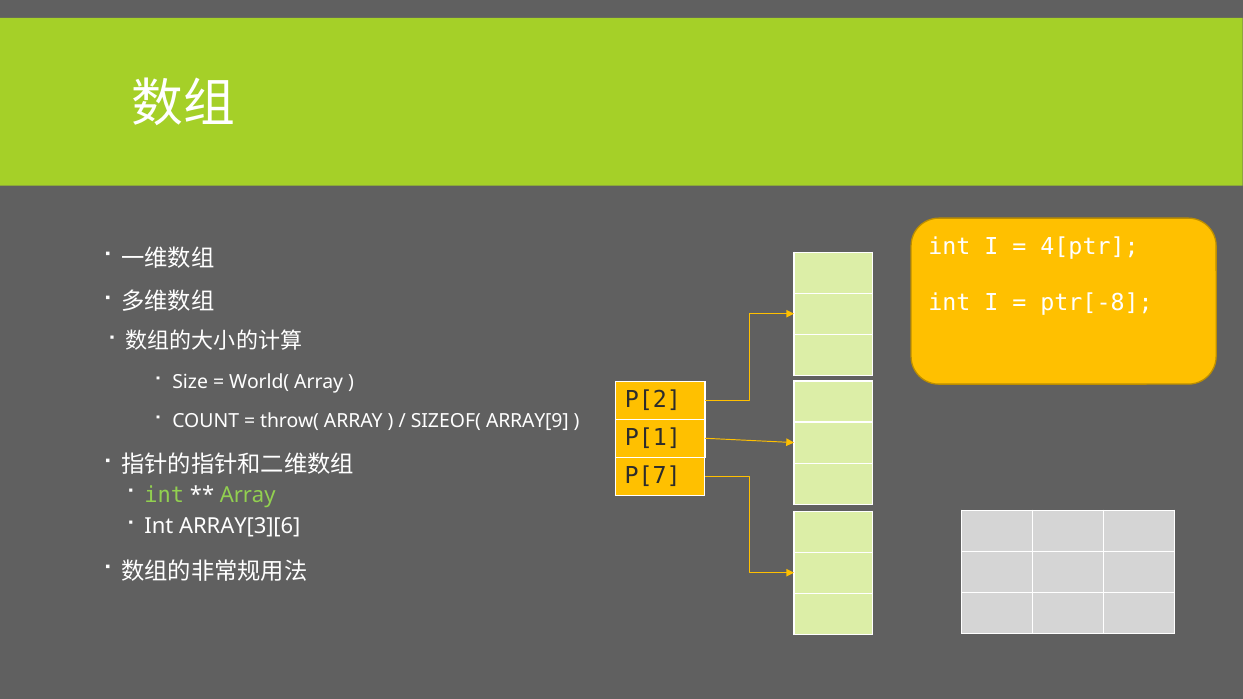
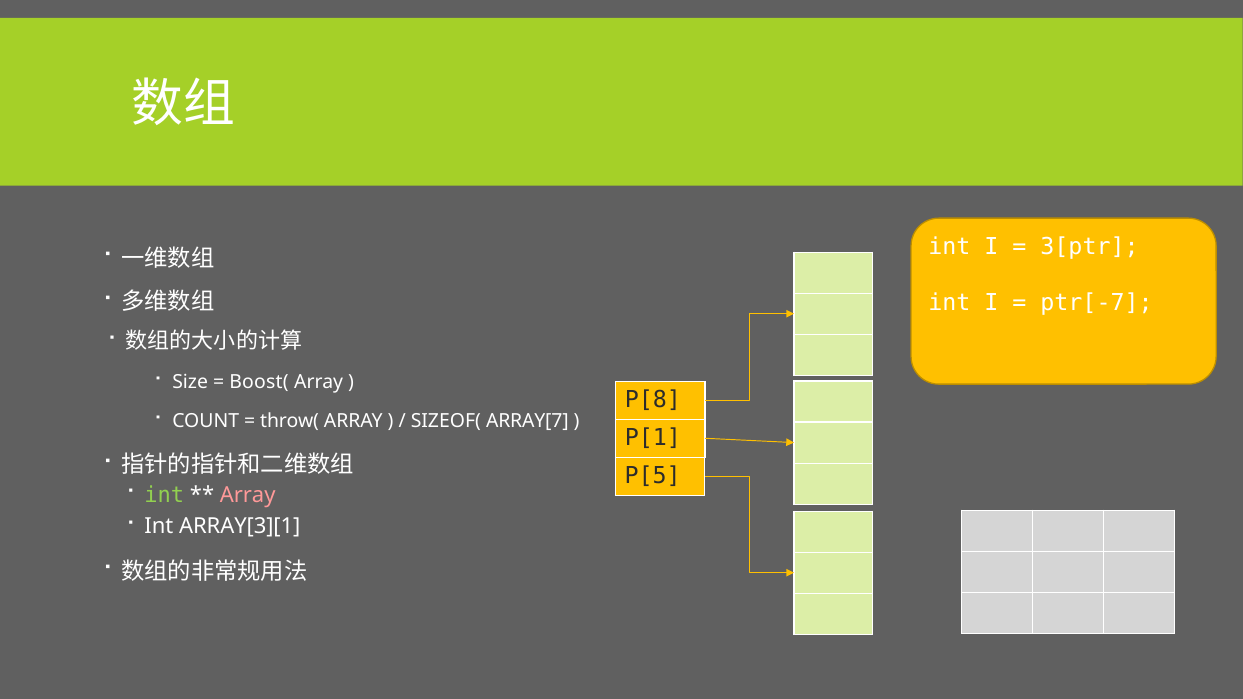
4[ptr: 4[ptr -> 3[ptr (1090, 246)
ptr[-8: ptr[-8 -> ptr[-7 (1097, 302)
World(: World( -> Boost( (259, 382)
P[2: P[2 -> P[8 (653, 400)
ARRAY[9: ARRAY[9 -> ARRAY[7 (527, 421)
P[7: P[7 -> P[5 (653, 476)
Array colour: light green -> pink (248, 495)
ARRAY[3][6: ARRAY[3][6 -> ARRAY[3][1 (240, 526)
